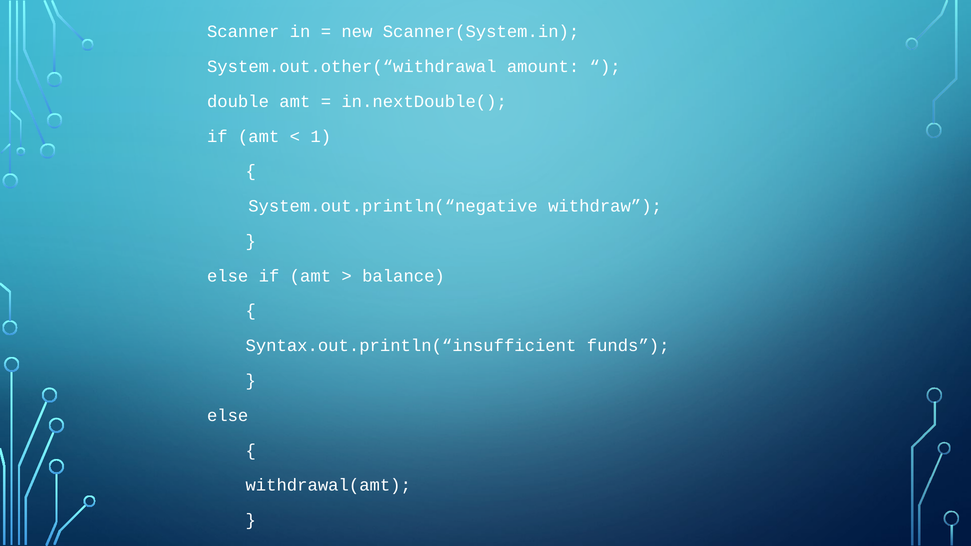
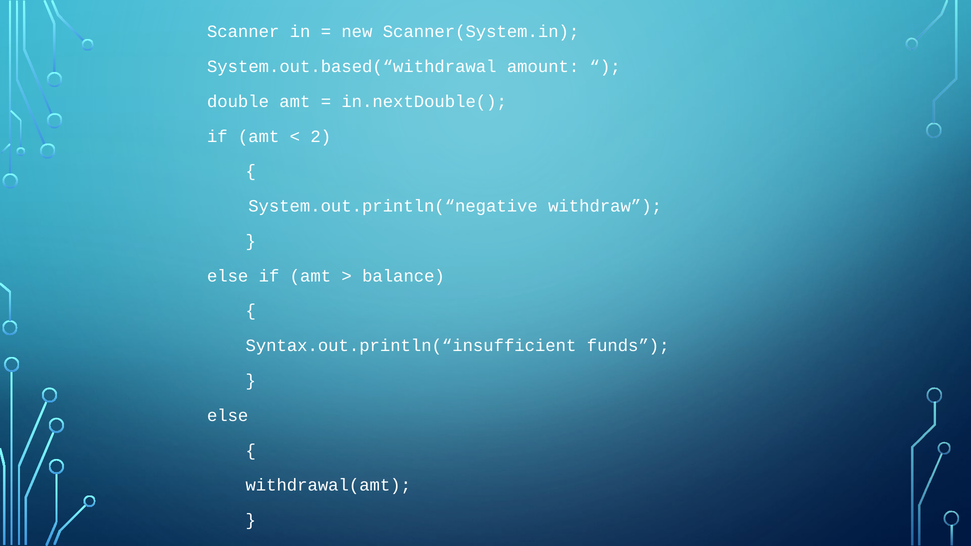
System.out.other(“withdrawal: System.out.other(“withdrawal -> System.out.based(“withdrawal (352, 67)
1: 1 -> 2 (321, 136)
